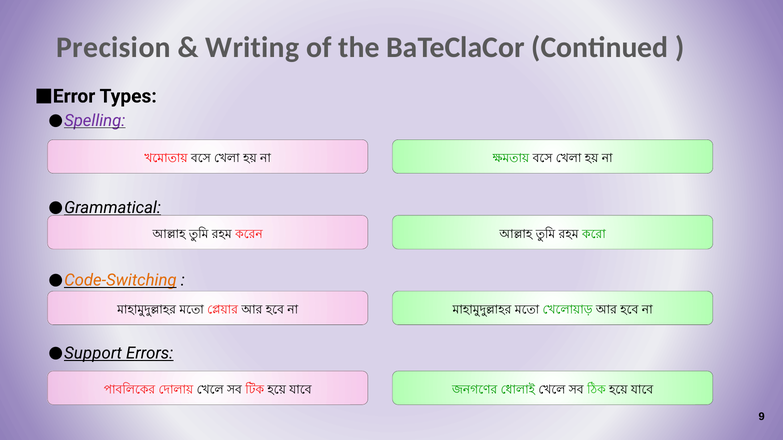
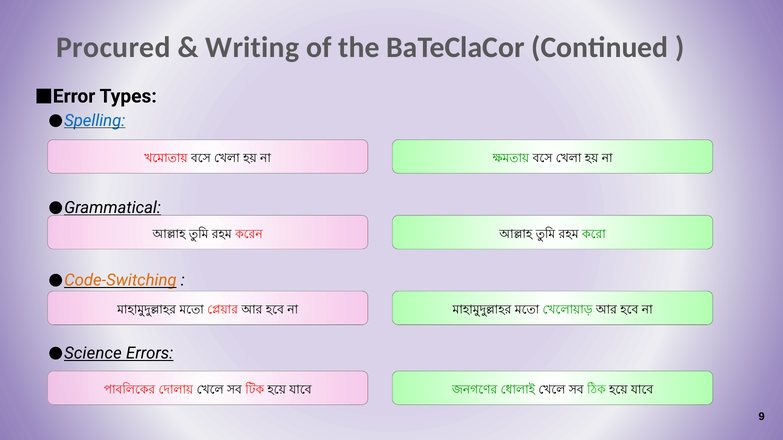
Precision: Precision -> Procured (114, 48)
Spelling colour: purple -> blue (95, 121)
Support: Support -> Science (93, 354)
